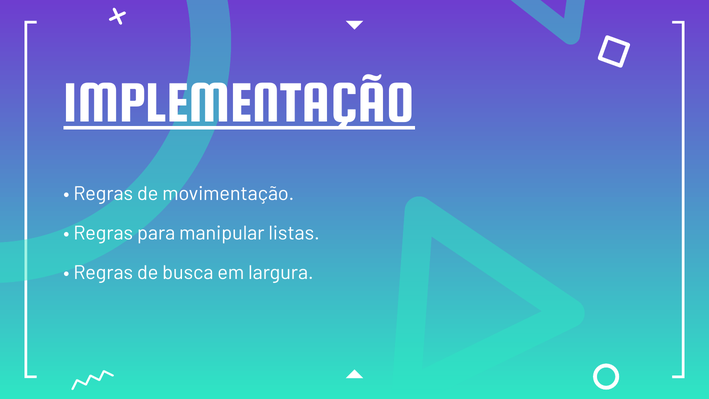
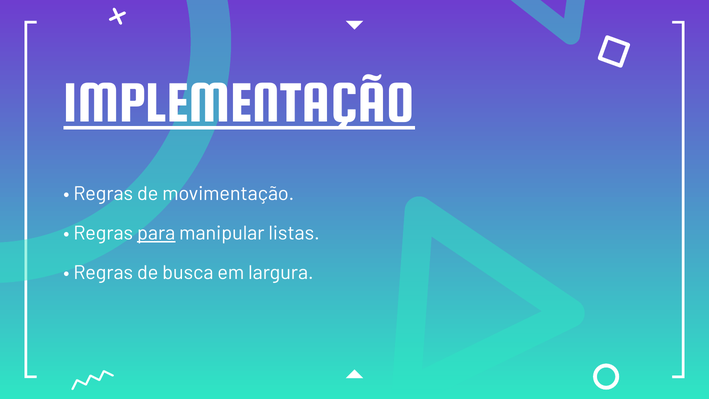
para underline: none -> present (156, 233)
